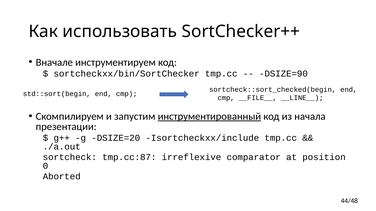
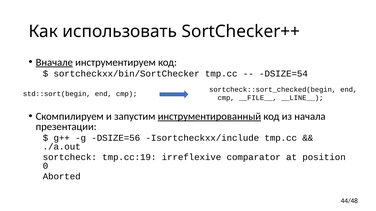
Вначале underline: none -> present (54, 62)
DSIZE=90: DSIZE=90 -> DSIZE=54 (283, 74)
DSIZE=20: DSIZE=20 -> DSIZE=56 (116, 138)
tmp.cc:87: tmp.cc:87 -> tmp.cc:19 (129, 158)
